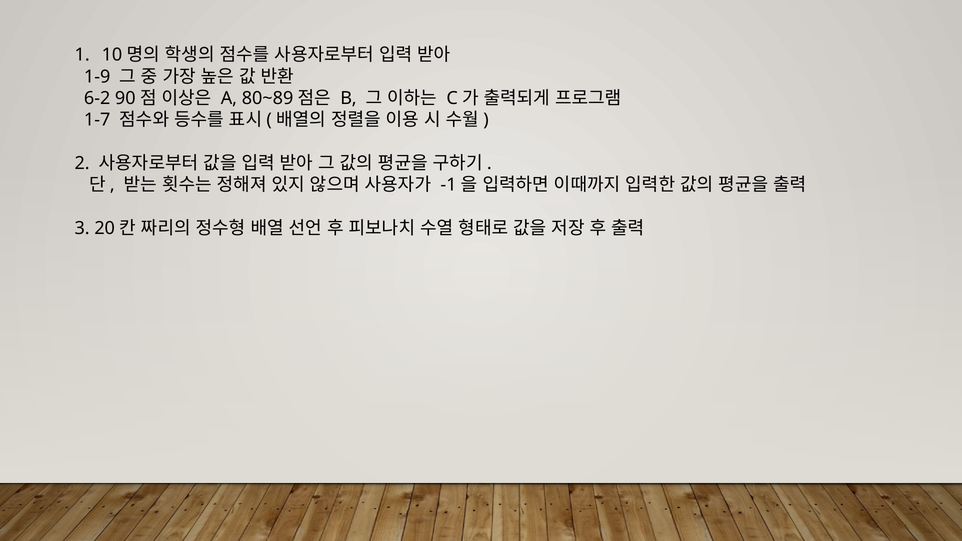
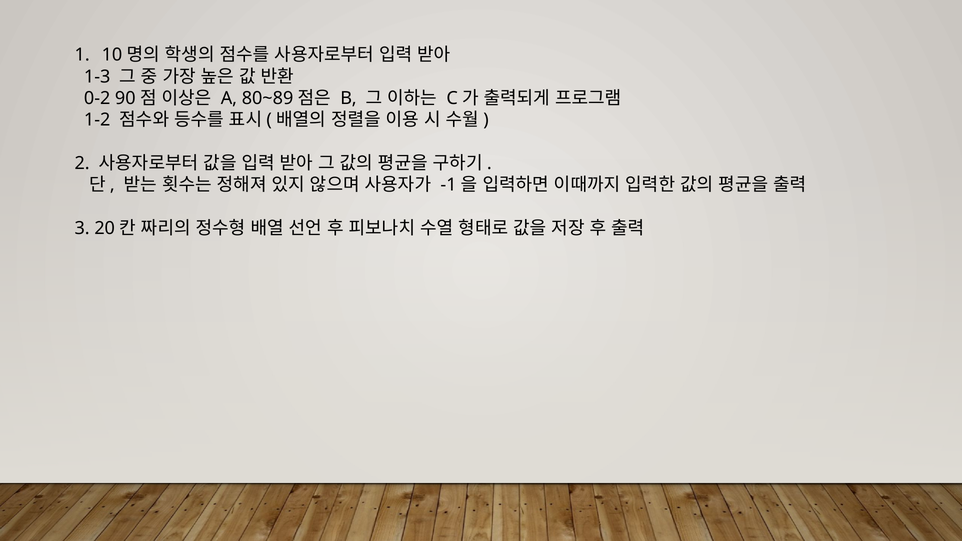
1-9: 1-9 -> 1-3 (97, 77)
6-2: 6-2 -> 0-2 (97, 98)
1-7: 1-7 -> 1-2 (97, 120)
